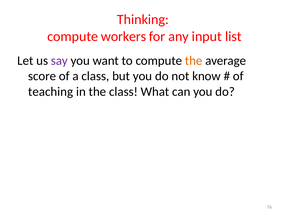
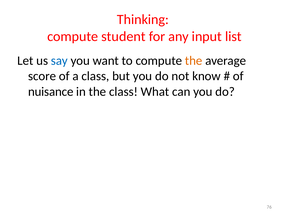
workers: workers -> student (123, 36)
say colour: purple -> blue (59, 61)
teaching: teaching -> nuisance (51, 91)
